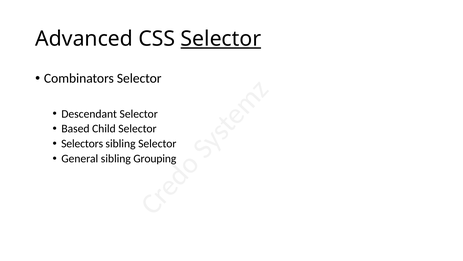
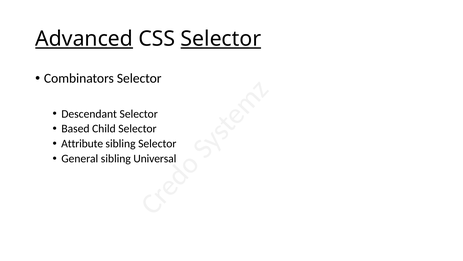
Advanced underline: none -> present (84, 39)
Selectors: Selectors -> Attribute (82, 143)
Grouping: Grouping -> Universal (155, 158)
